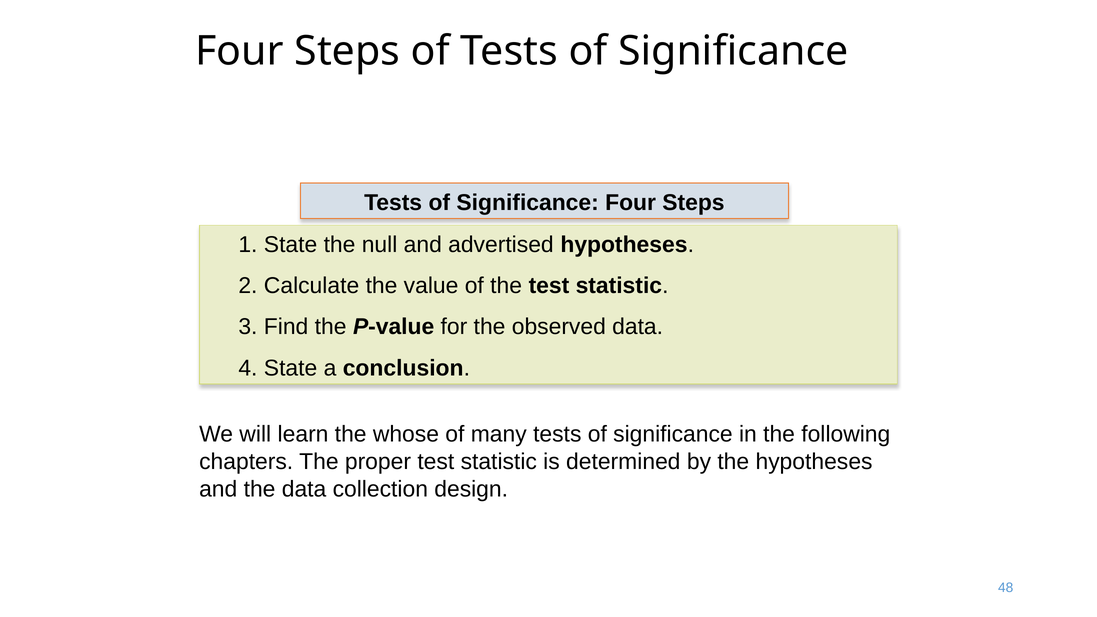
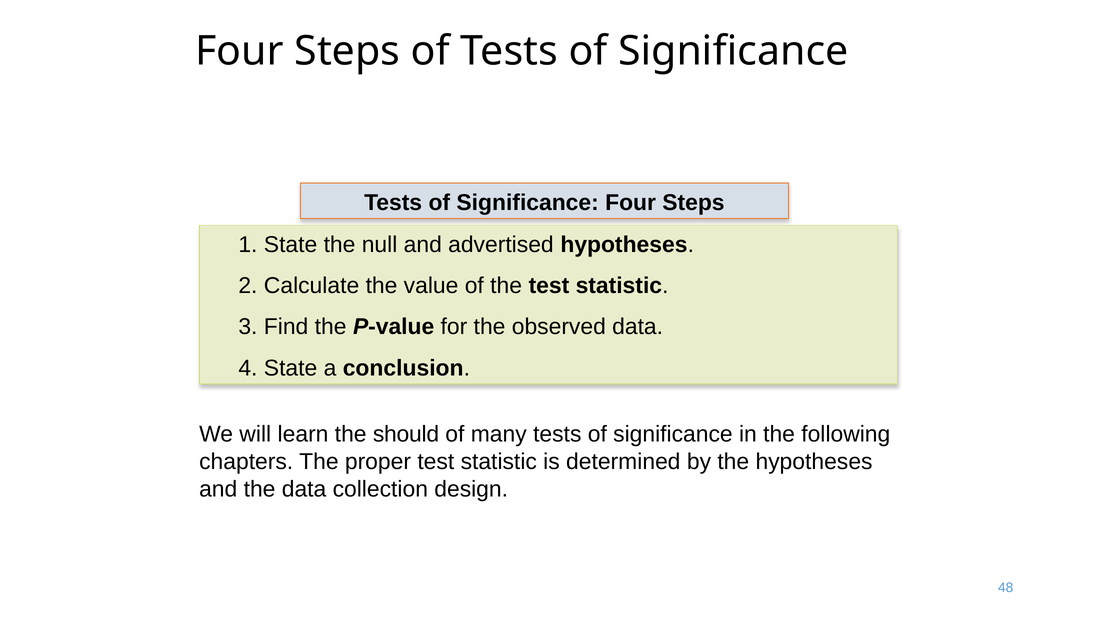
whose: whose -> should (406, 434)
